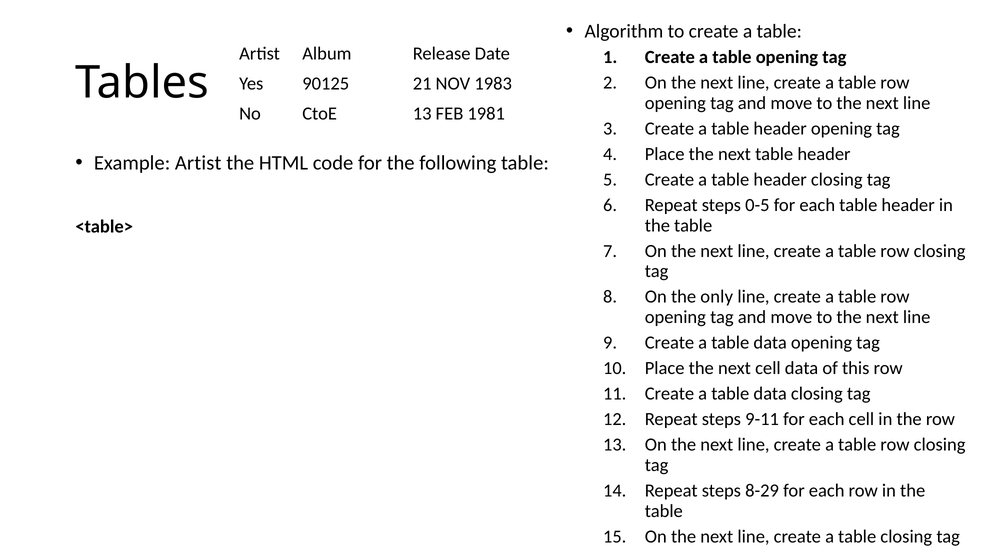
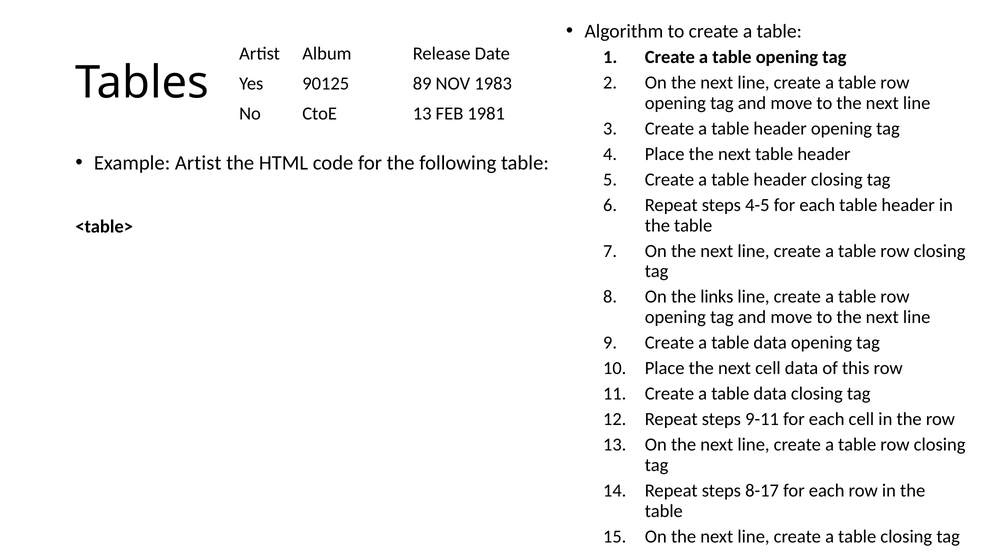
21: 21 -> 89 (422, 84)
0-5: 0-5 -> 4-5 (757, 205)
only: only -> links (717, 297)
8-29: 8-29 -> 8-17 (762, 491)
